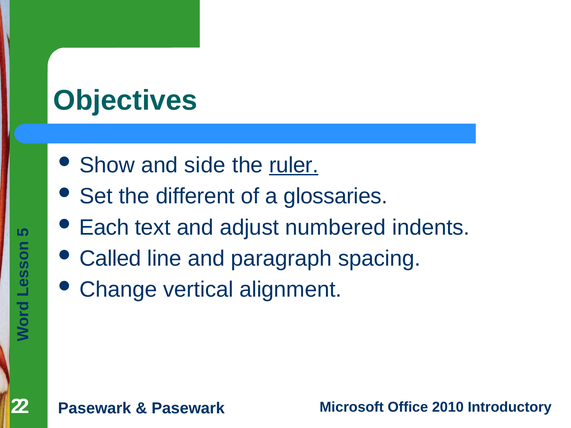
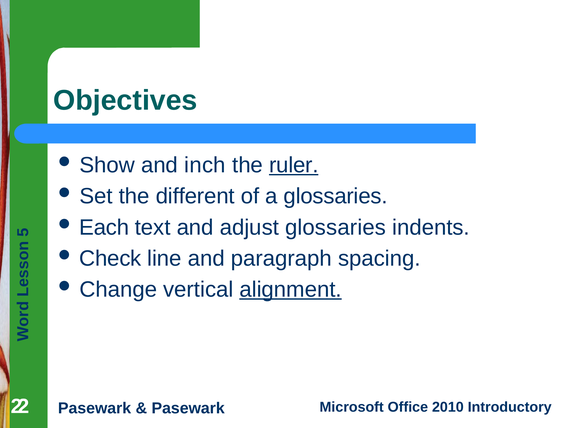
side: side -> inch (205, 165)
adjust numbered: numbered -> glossaries (335, 227)
Called: Called -> Check (110, 259)
alignment underline: none -> present (291, 290)
